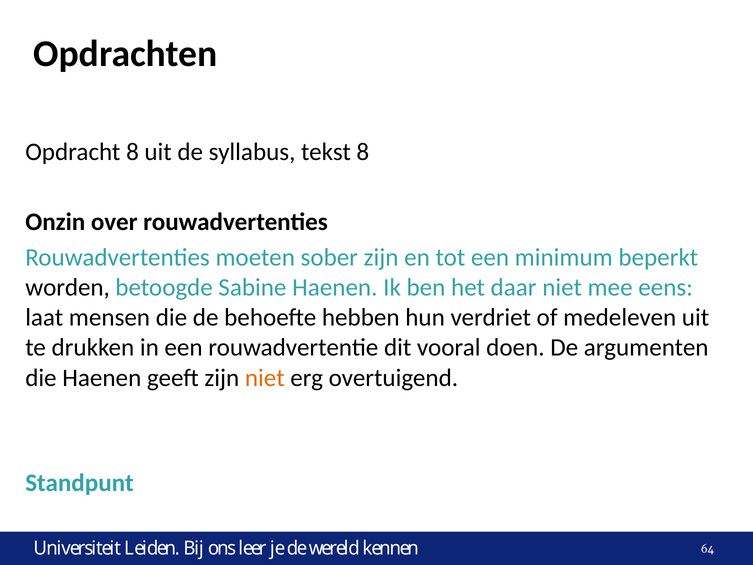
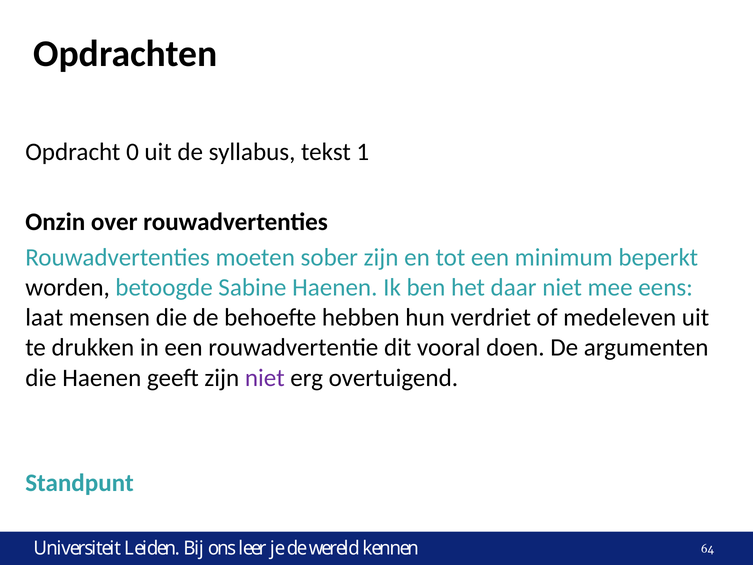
Opdracht 8: 8 -> 0 (132, 152)
tekst 8: 8 -> 1 (363, 152)
niet colour: orange -> purple (265, 378)
